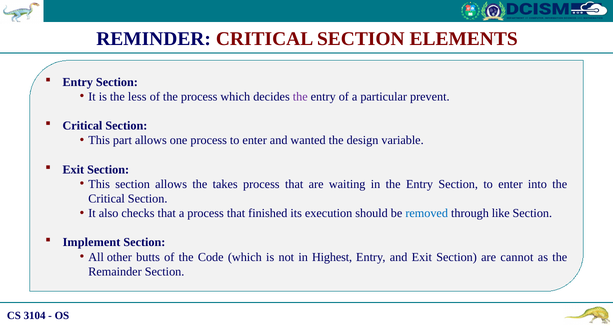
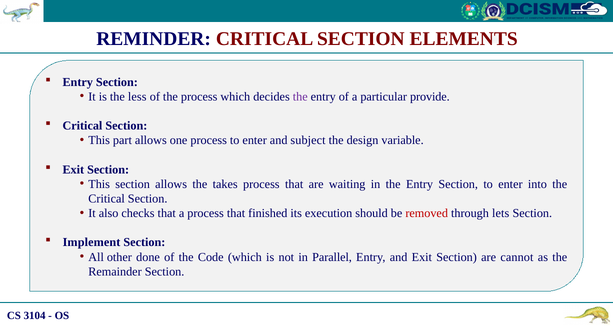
prevent: prevent -> provide (430, 97)
wanted: wanted -> subject (308, 141)
removed colour: blue -> red (427, 214)
like: like -> lets (501, 214)
butts: butts -> done (148, 257)
Highest: Highest -> Parallel (332, 257)
